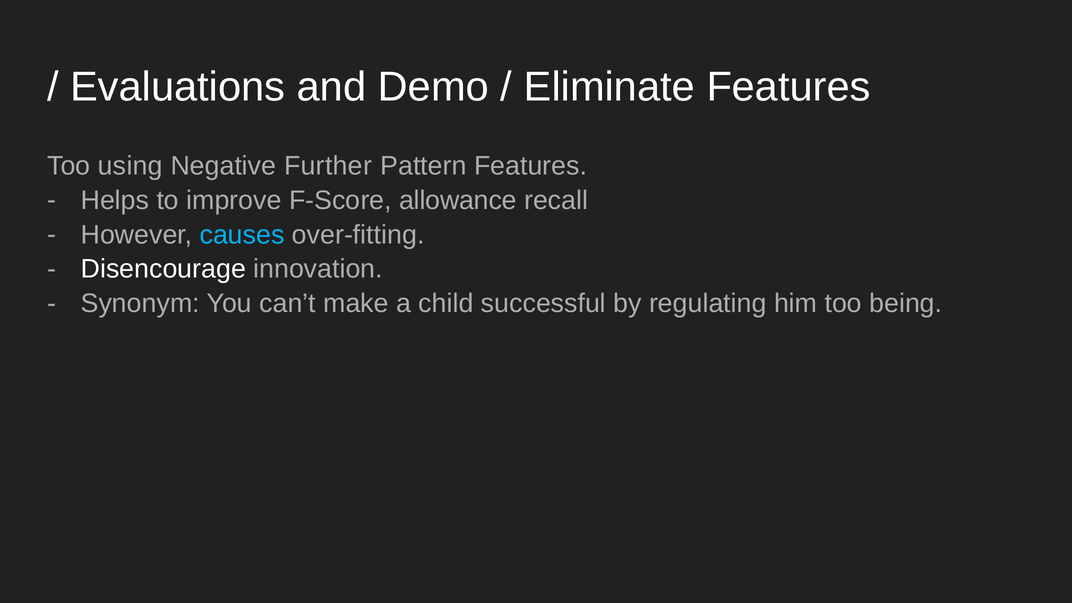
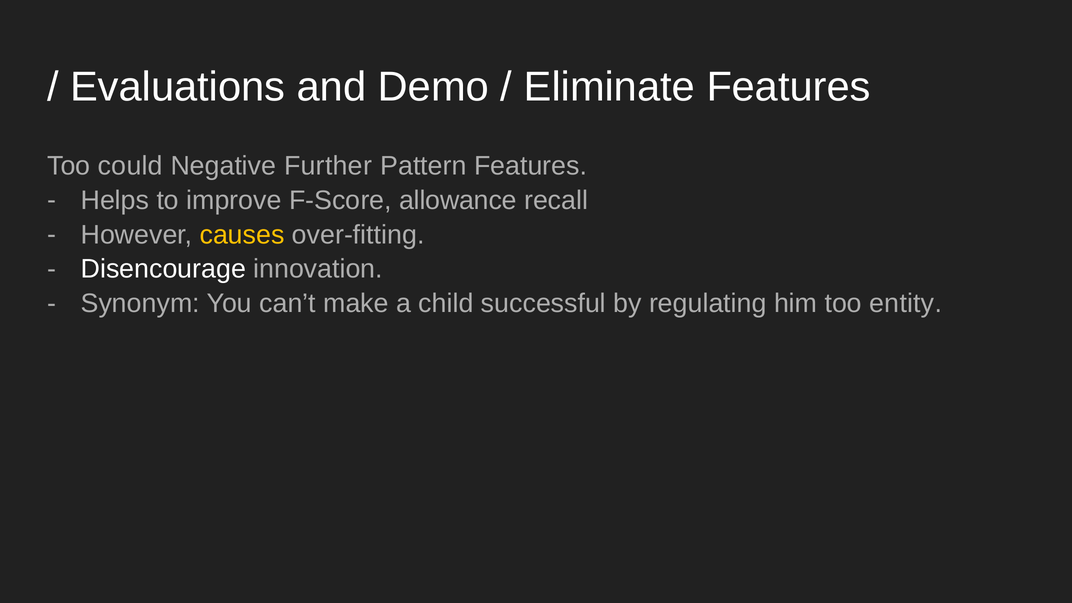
using: using -> could (130, 166)
causes colour: light blue -> yellow (242, 235)
being: being -> entity (906, 304)
